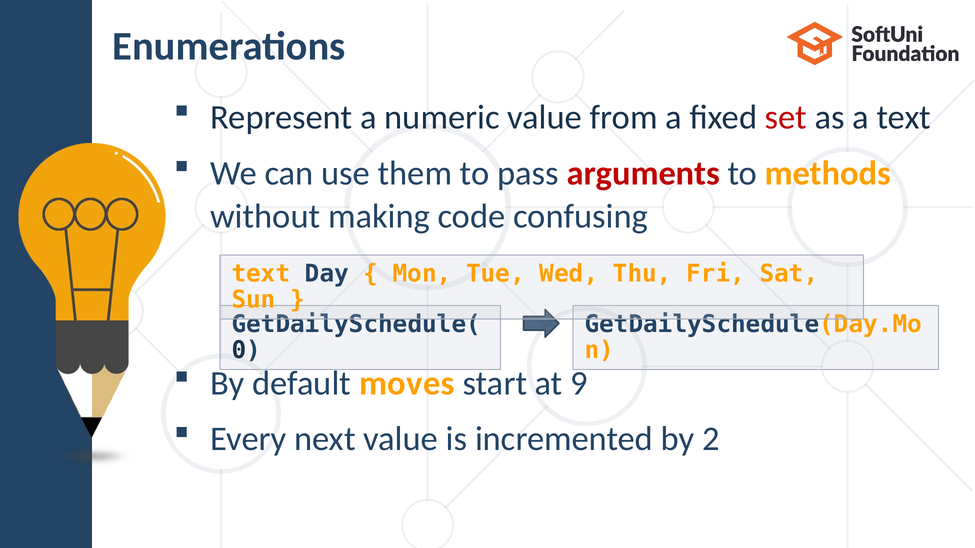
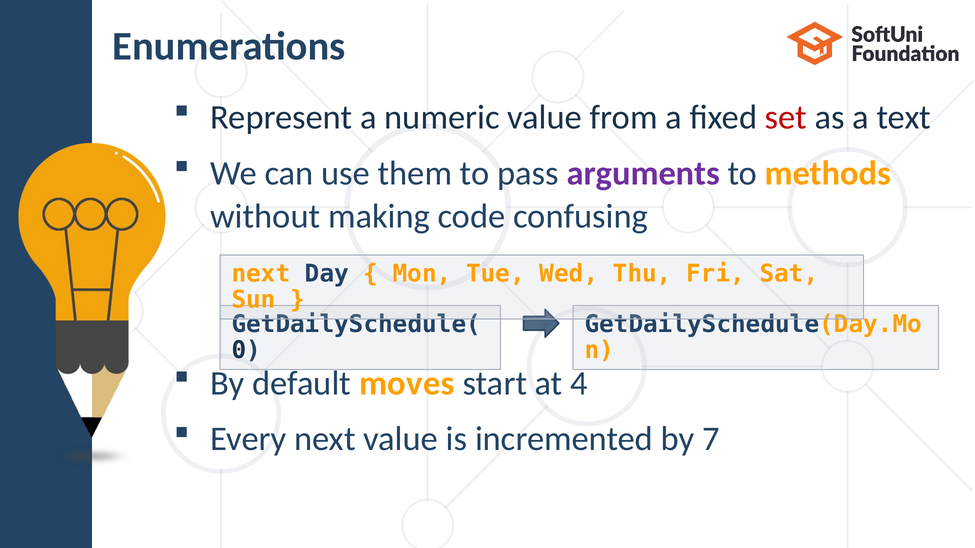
arguments colour: red -> purple (643, 173)
text: text -> next (261, 274)
9: 9 -> 4 (579, 384)
2: 2 -> 7 (711, 439)
